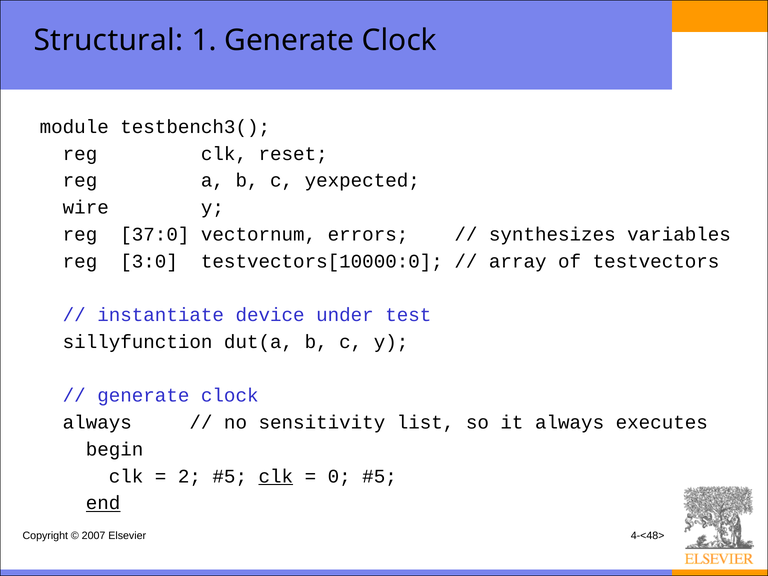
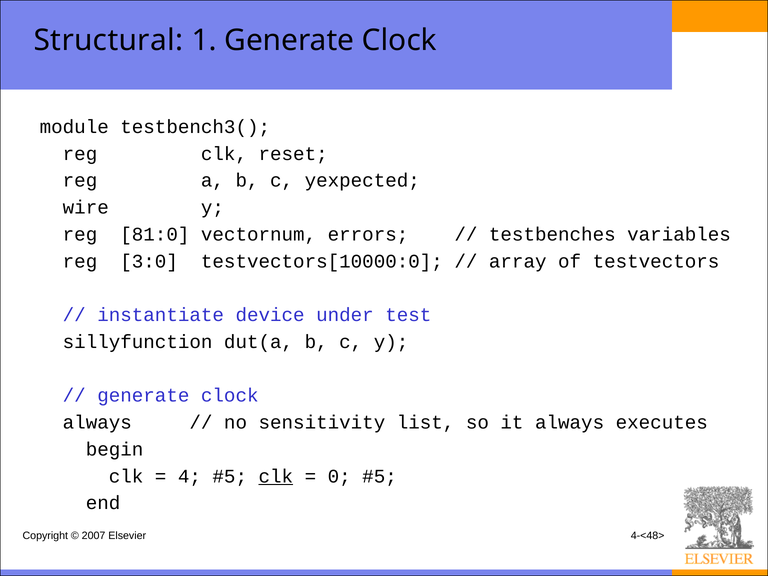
37:0: 37:0 -> 81:0 (155, 234)
synthesizes: synthesizes -> testbenches (552, 234)
2: 2 -> 4 (189, 476)
end underline: present -> none (103, 503)
